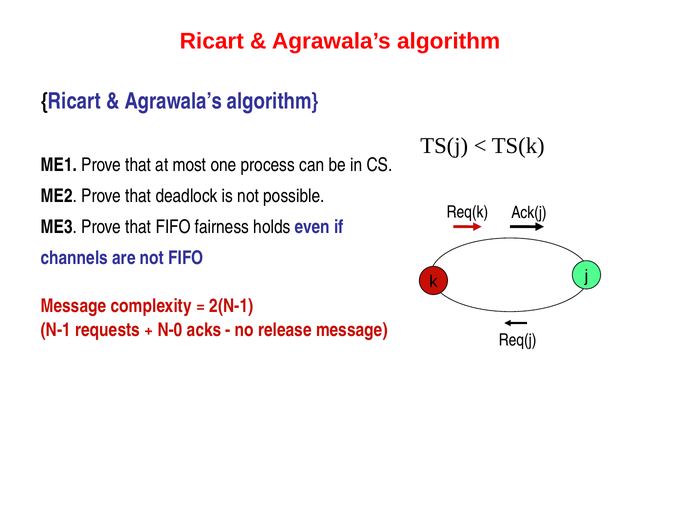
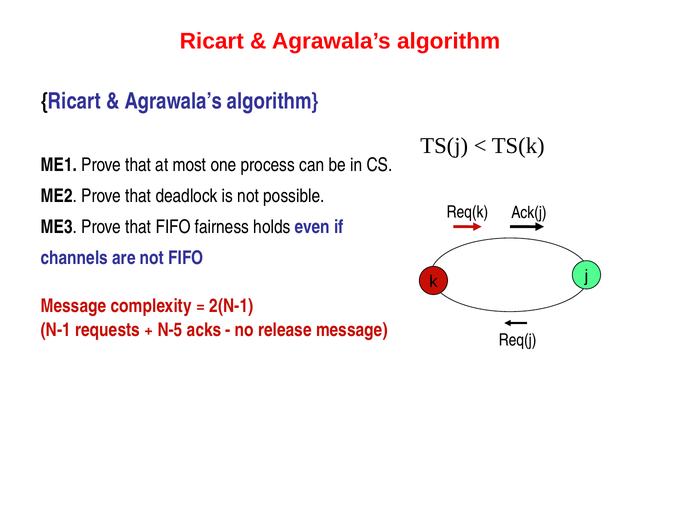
N-0: N-0 -> N-5 (170, 330)
